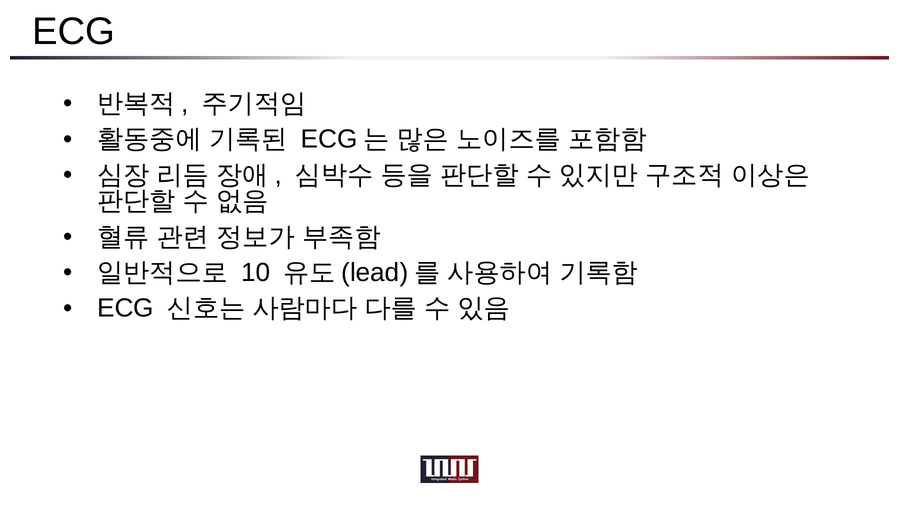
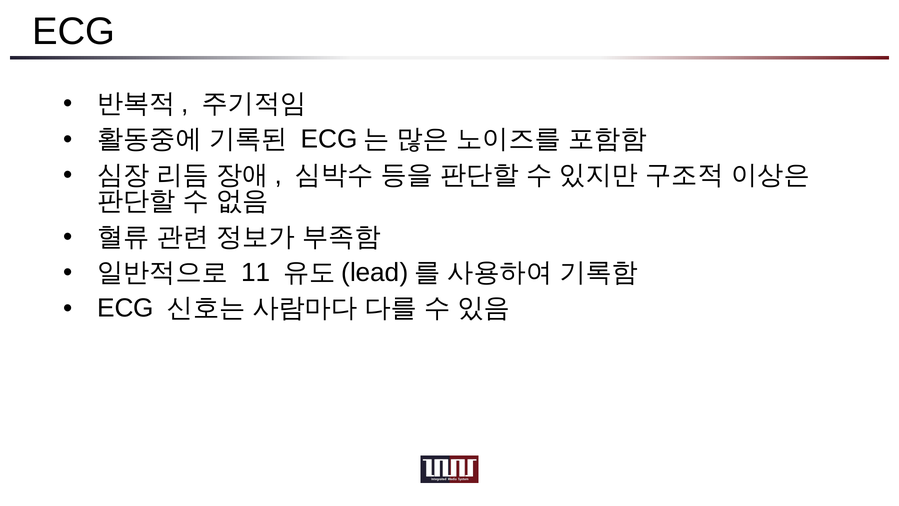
10: 10 -> 11 (256, 272)
